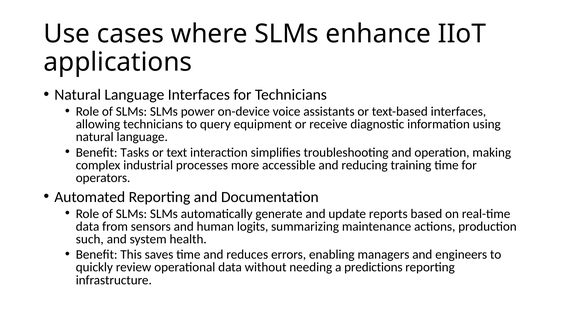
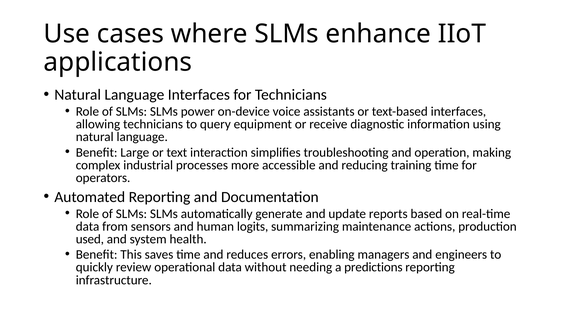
Tasks: Tasks -> Large (135, 152)
such: such -> used (90, 239)
